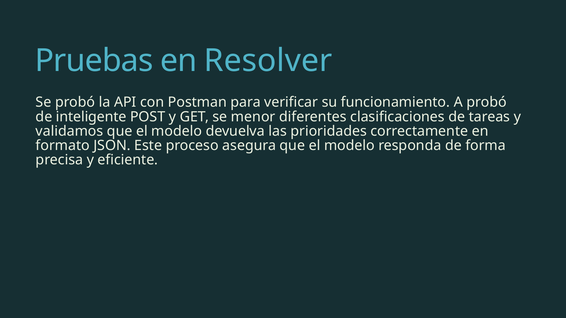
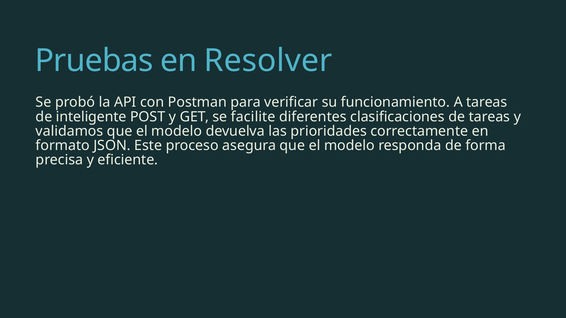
A probó: probó -> tareas (487, 102)
menor: menor -> facilite (253, 117)
